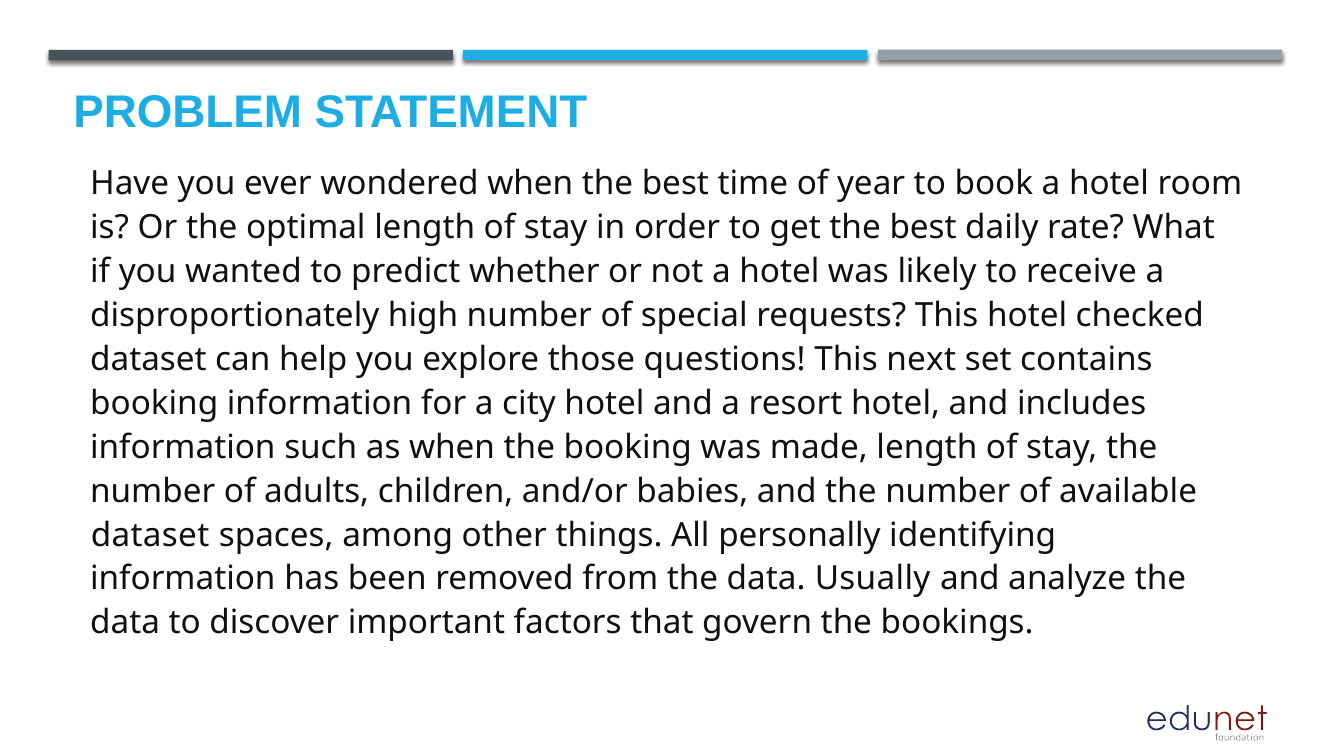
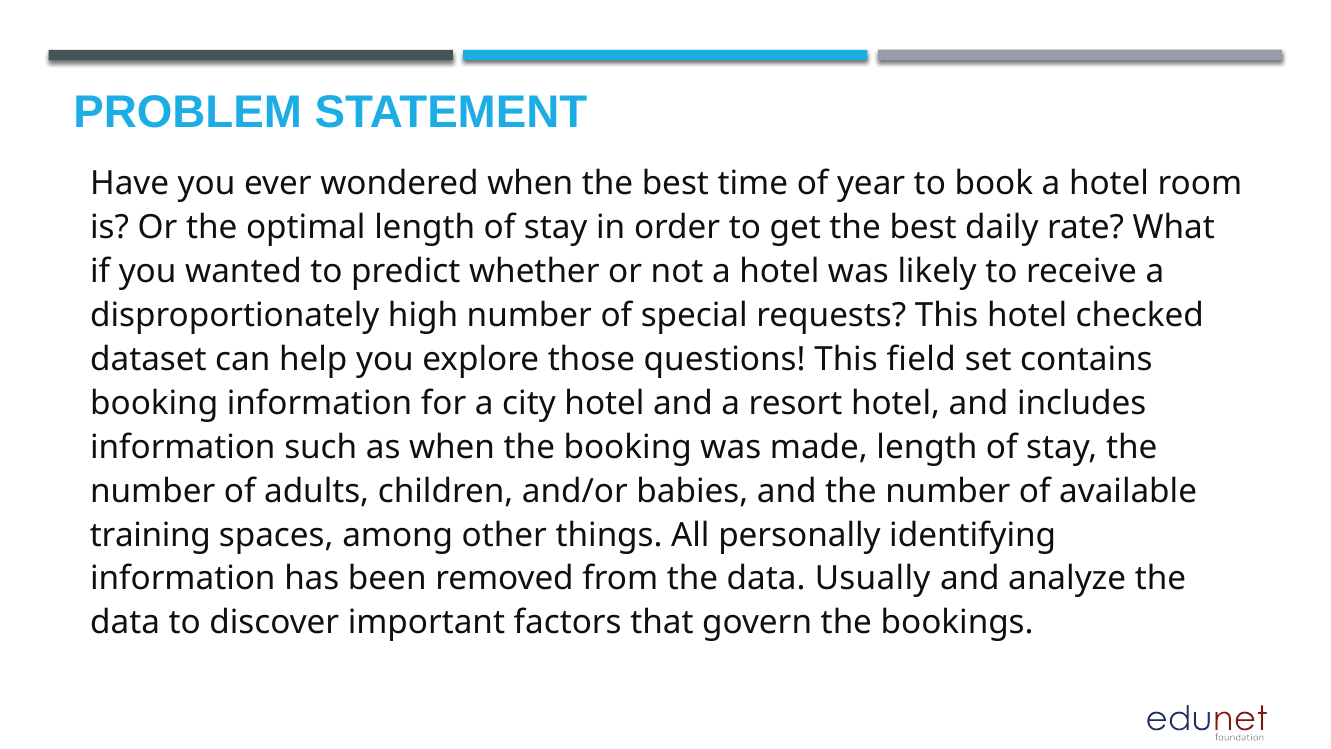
next: next -> field (921, 359)
dataset: dataset -> training (150, 535)
